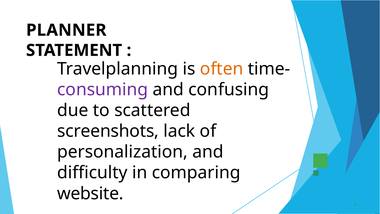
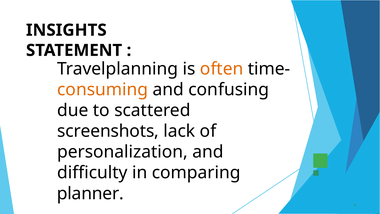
PLANNER: PLANNER -> INSIGHTS (66, 30)
consuming colour: purple -> orange (103, 89)
website: website -> planner (90, 193)
